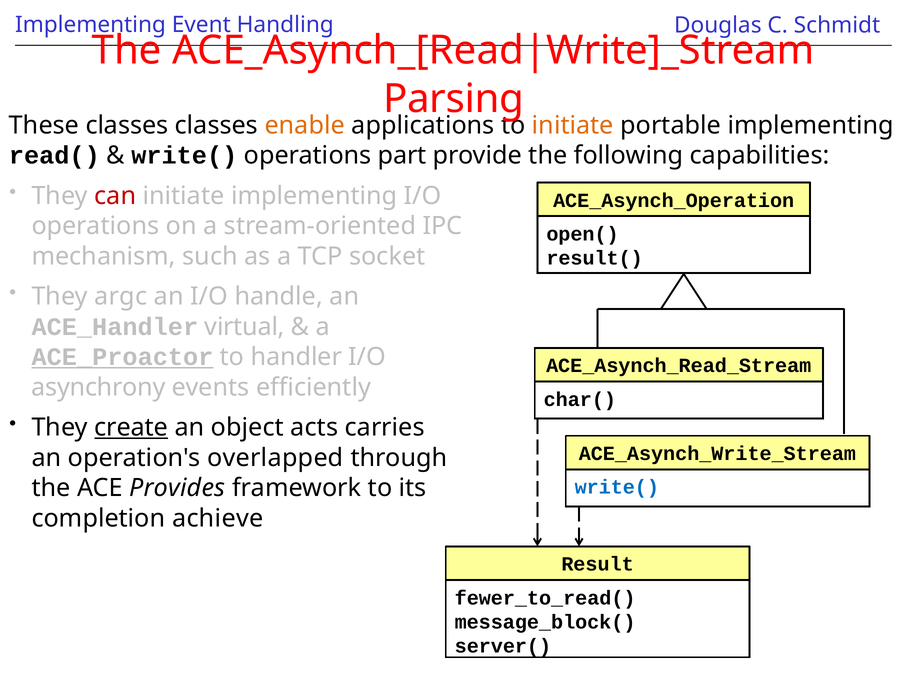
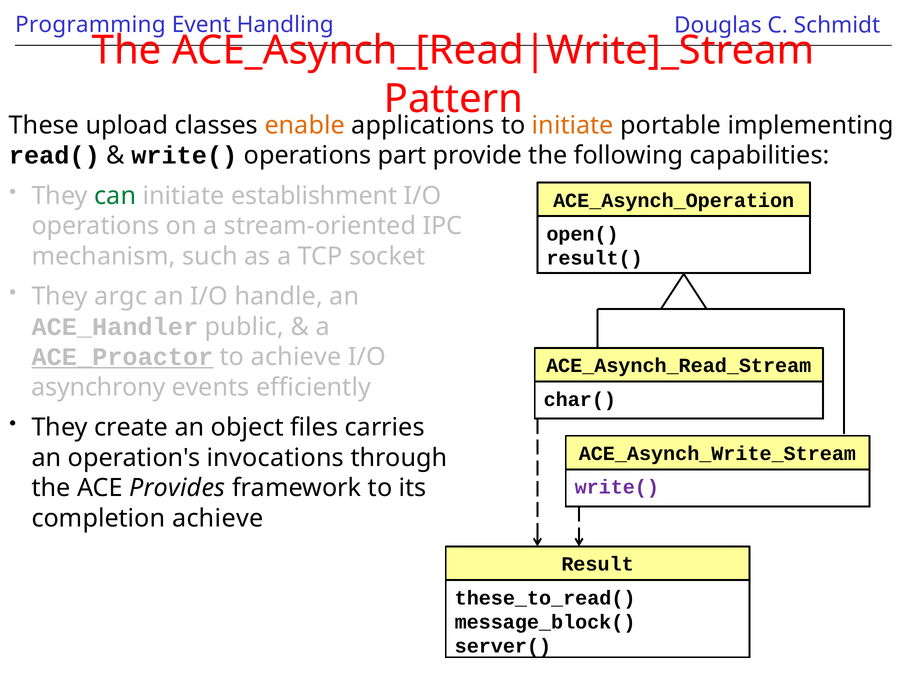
Implementing: Implementing -> Programming (90, 25)
Parsing: Parsing -> Pattern (453, 99)
These classes: classes -> upload (127, 125)
can colour: red -> green (115, 196)
initiate implementing: implementing -> establishment (314, 196)
virtual: virtual -> public (244, 327)
to handler: handler -> achieve (296, 357)
create underline: present -> none (131, 428)
acts: acts -> files (314, 428)
overlapped: overlapped -> invocations (275, 458)
write( colour: blue -> purple (617, 488)
fewer_to_read(: fewer_to_read( -> these_to_read( (545, 598)
